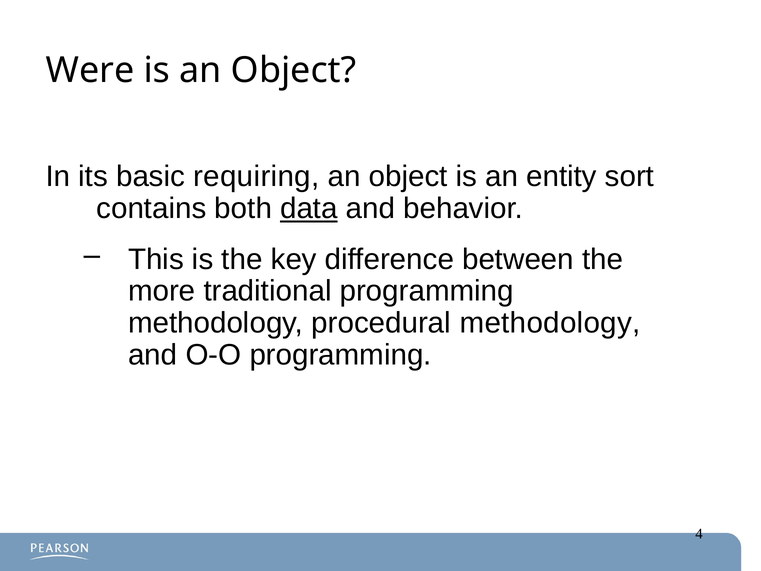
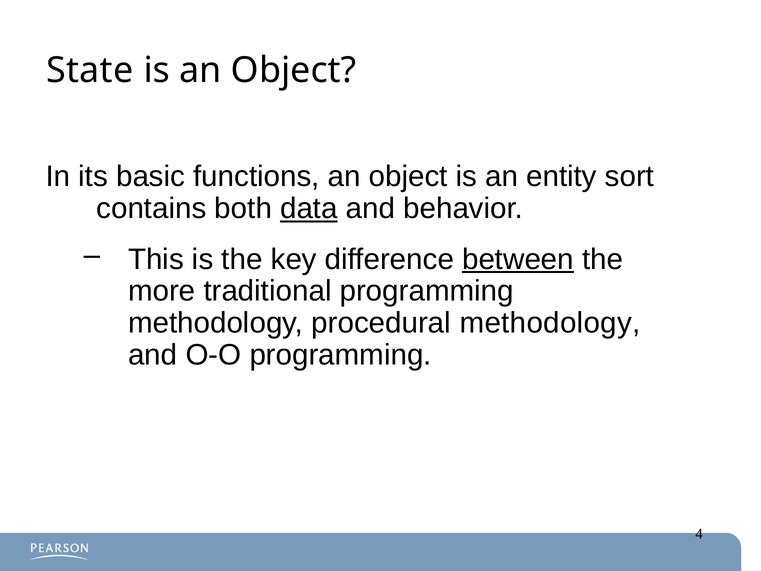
Were: Were -> State (90, 70)
requiring: requiring -> functions (256, 177)
between underline: none -> present (518, 259)
